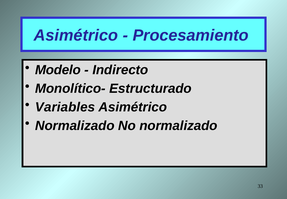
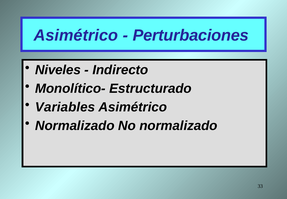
Procesamiento: Procesamiento -> Perturbaciones (191, 35)
Modelo: Modelo -> Niveles (58, 70)
